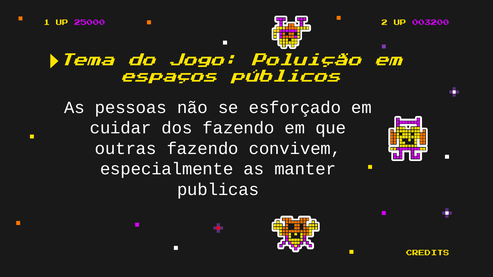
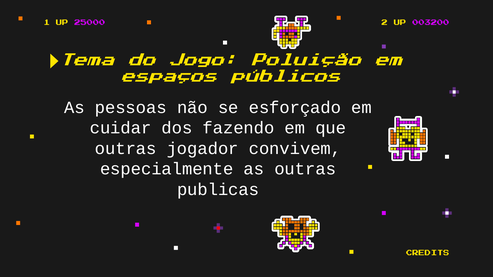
outras fazendo: fazendo -> jogador (203, 149)
as manter: manter -> outras (305, 169)
